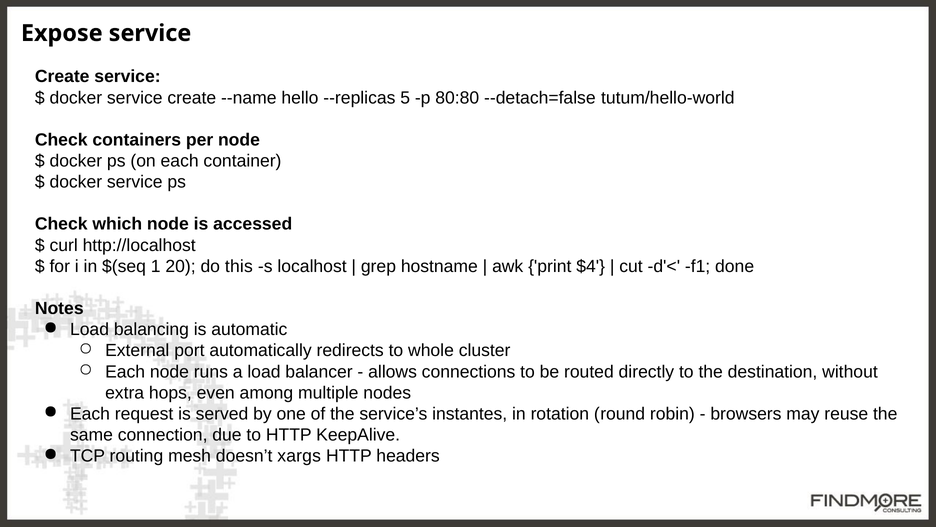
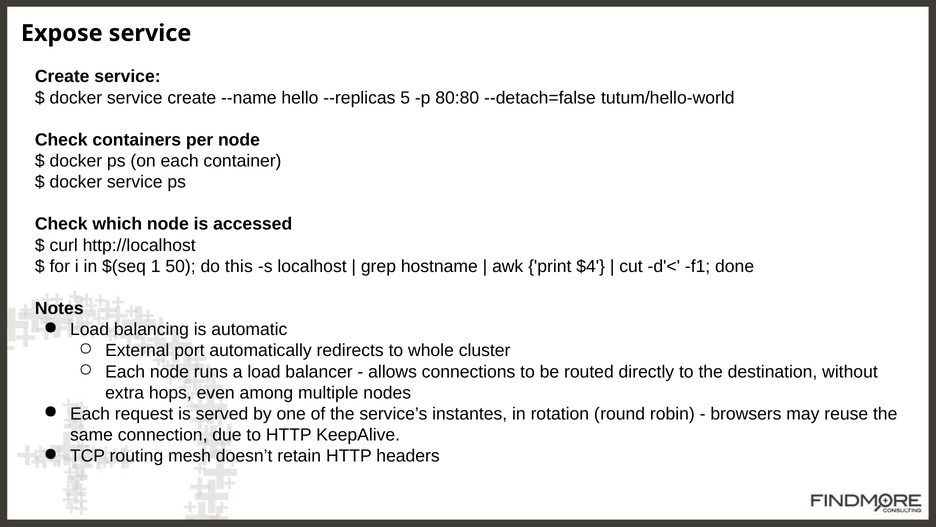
20: 20 -> 50 (181, 266)
xargs: xargs -> retain (299, 456)
